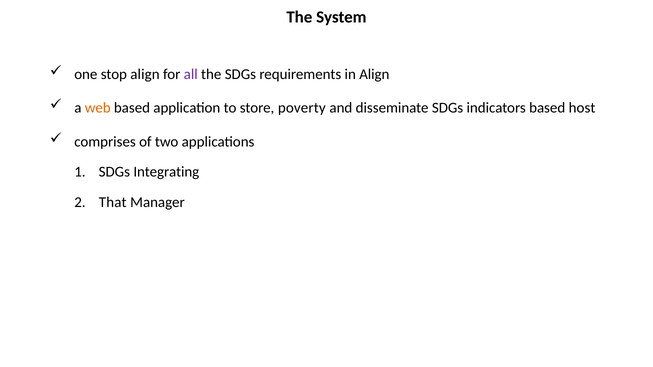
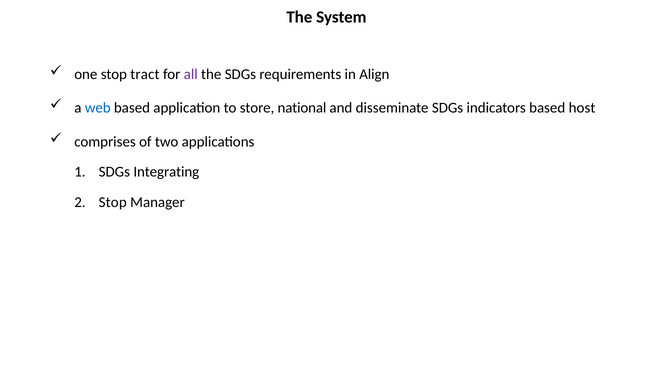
stop align: align -> tract (145, 74)
web colour: orange -> blue (98, 108)
poverty: poverty -> national (302, 108)
That: That -> Stop (113, 202)
